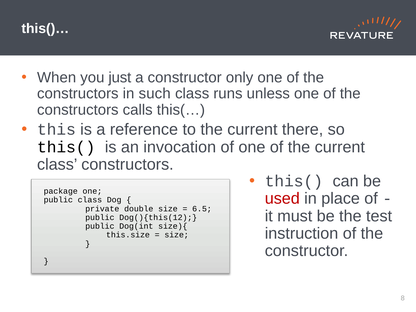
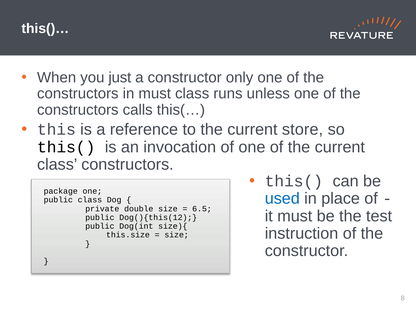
in such: such -> must (155, 94)
there: there -> store (303, 130)
used colour: red -> blue (282, 199)
